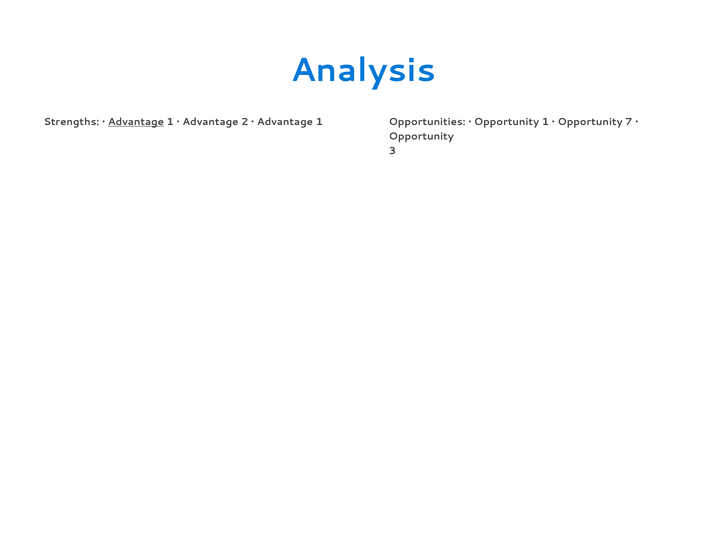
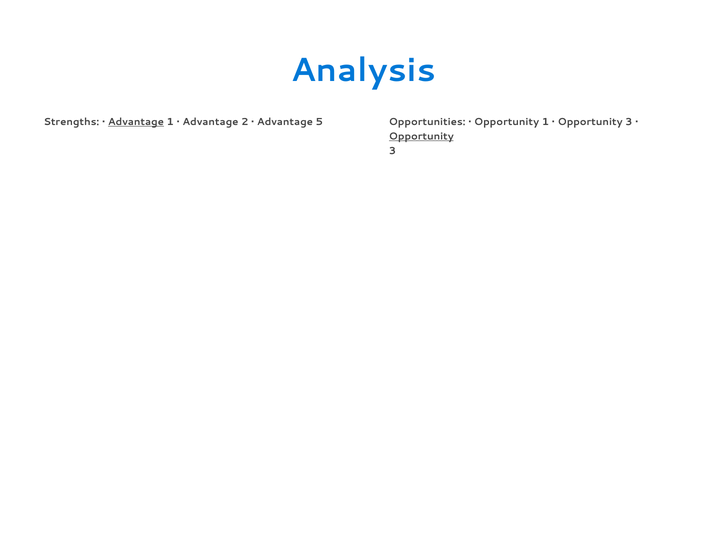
1: 1 -> 5 (319, 122)
7: 7 -> 3 (629, 122)
Opportunity underline: none -> present (421, 136)
